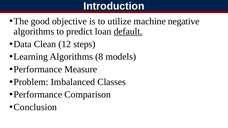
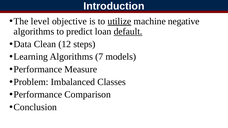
good: good -> level (40, 21)
utilize underline: none -> present (119, 21)
8: 8 -> 7 (99, 57)
